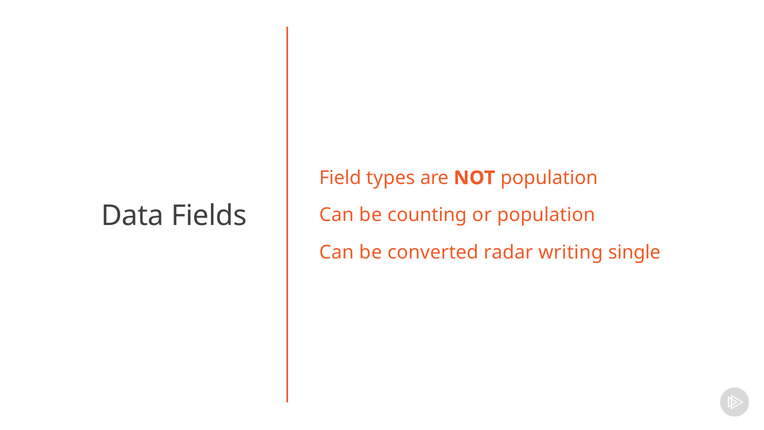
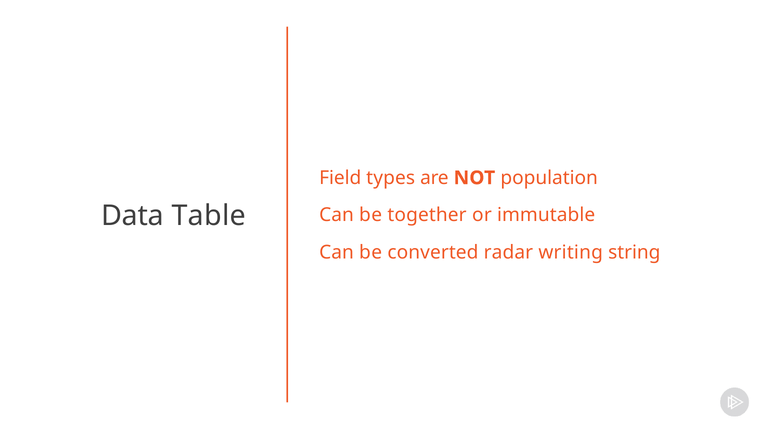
Fields: Fields -> Table (209, 216)
counting: counting -> together (427, 215)
or population: population -> immutable (546, 215)
single: single -> string (634, 252)
